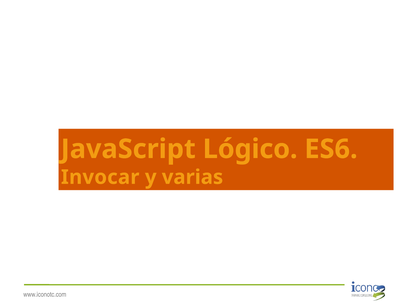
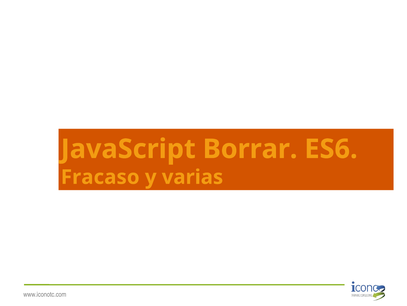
Lógico: Lógico -> Borrar (250, 149)
Invocar: Invocar -> Fracaso (100, 177)
